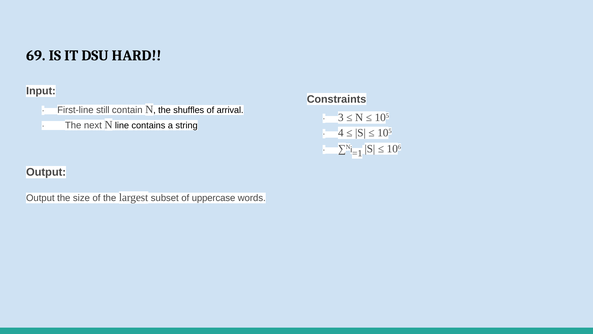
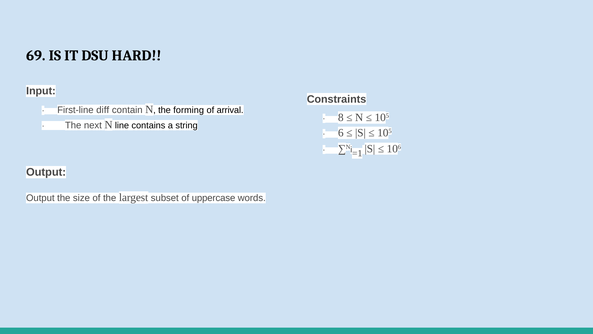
still: still -> diff (103, 110)
shuffles: shuffles -> forming (189, 110)
3: 3 -> 8 (341, 117)
4: 4 -> 6 (341, 133)
